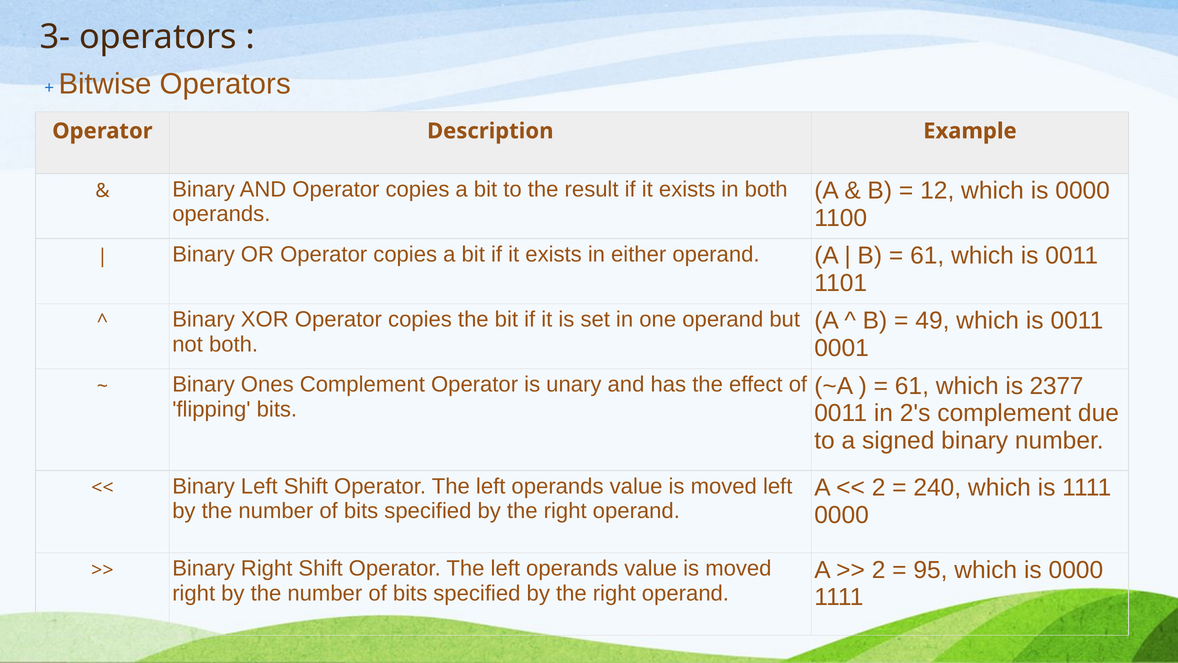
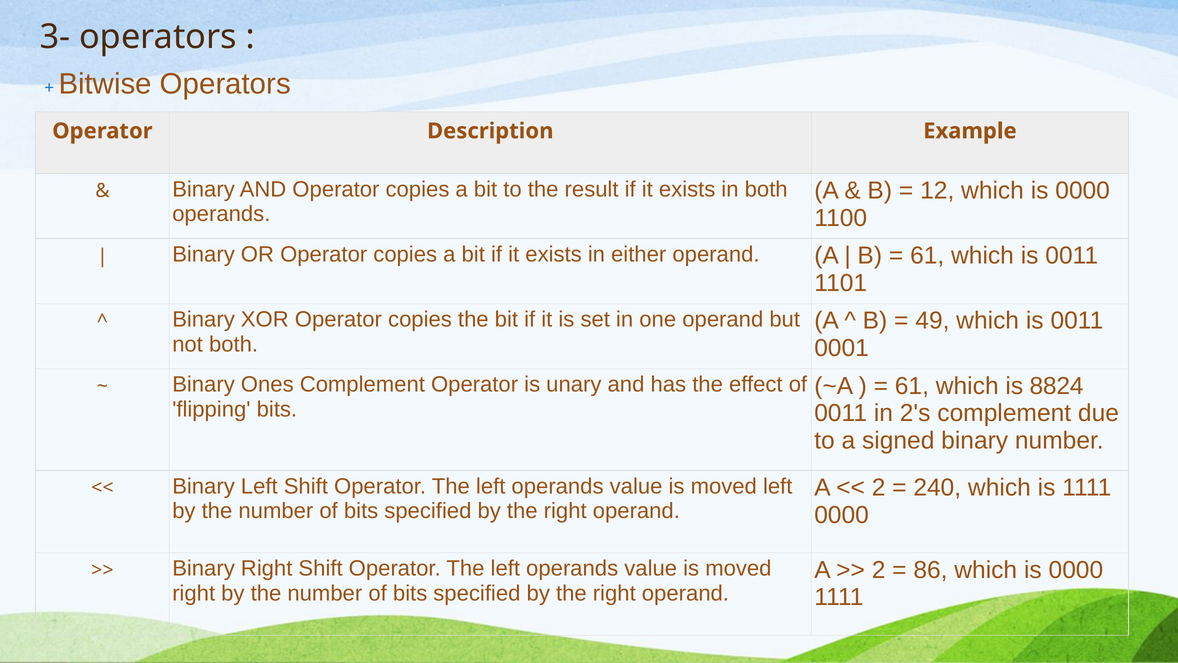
2377: 2377 -> 8824 (1057, 386)
95: 95 -> 86 (930, 570)
